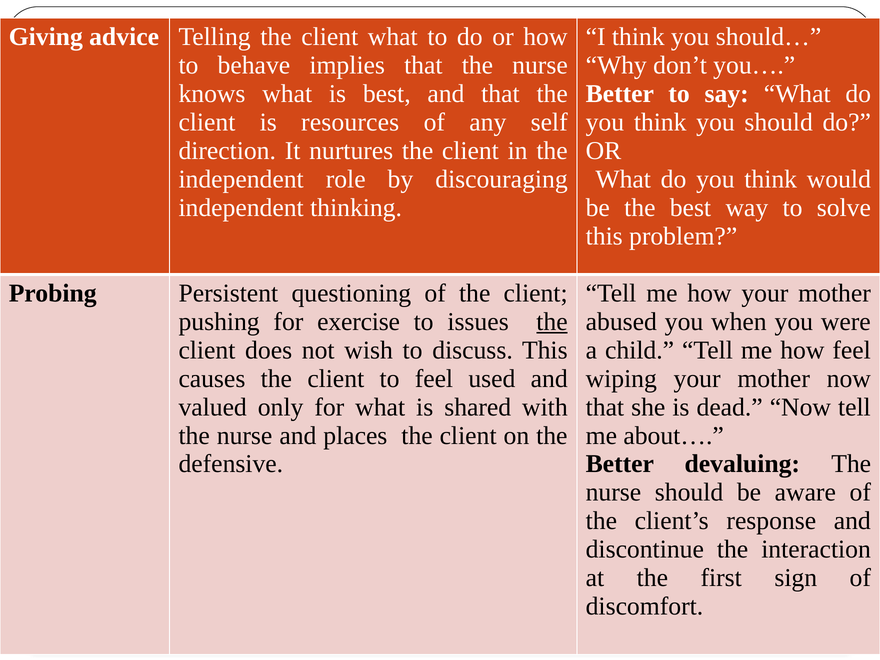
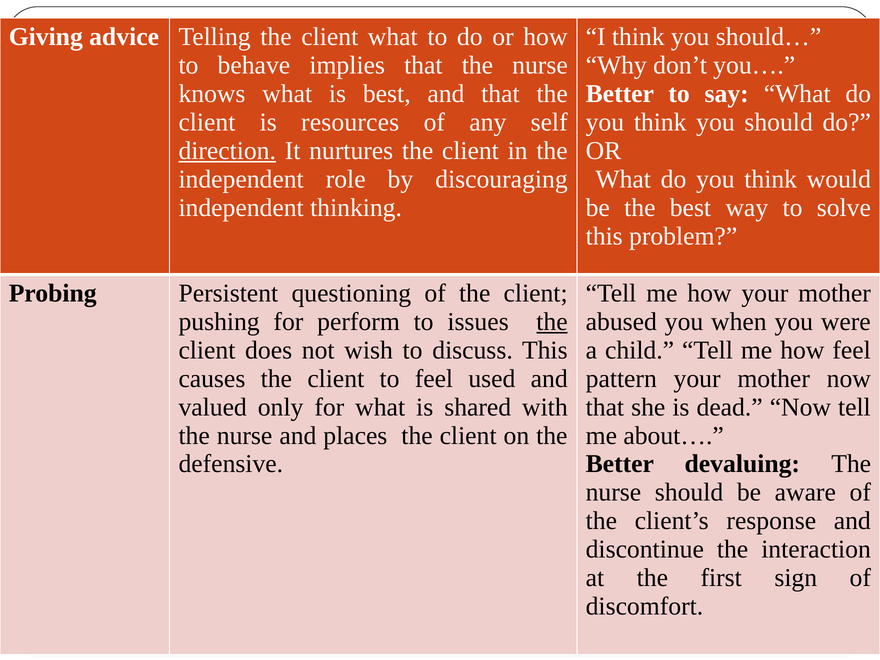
direction underline: none -> present (227, 151)
exercise: exercise -> perform (359, 322)
wiping: wiping -> pattern (621, 379)
